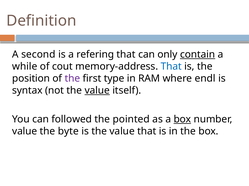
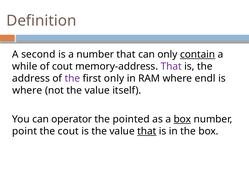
a refering: refering -> number (95, 55)
That colour: blue -> purple (171, 67)
position: position -> address (31, 79)
first type: type -> only (114, 79)
syntax: syntax -> where (27, 91)
value underline: present -> none (97, 91)
followed: followed -> operator (72, 120)
value: value -> point (25, 132)
the byte: byte -> cout (68, 132)
that underline: none -> present (147, 132)
